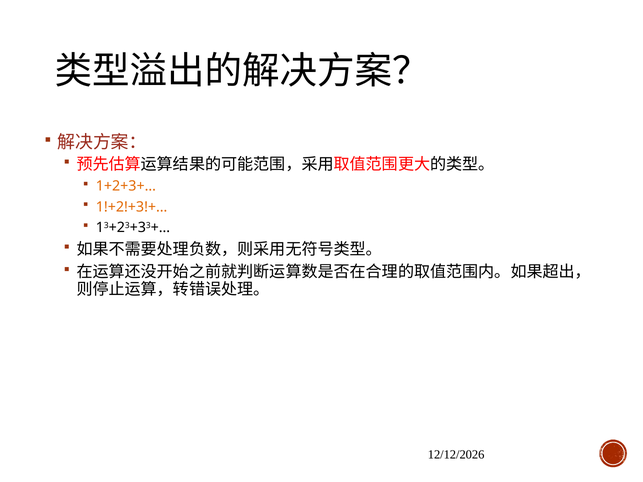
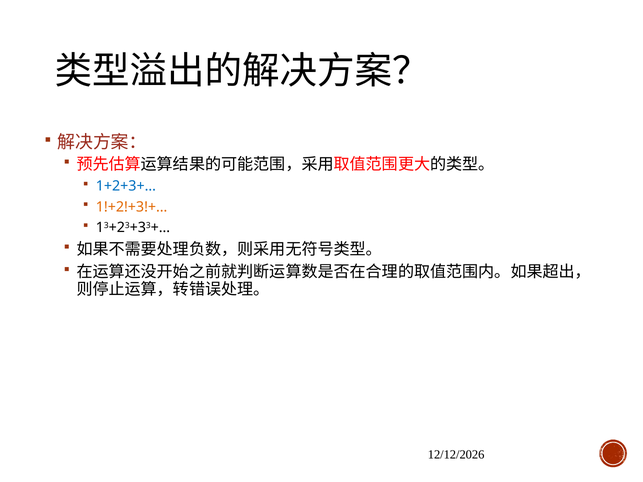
1+2+3+… colour: orange -> blue (126, 186)
